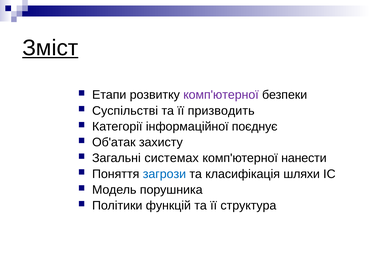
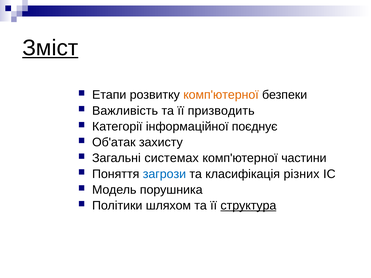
комп'ютерної colour: purple -> orange (221, 95)
Суспільстві: Суспільстві -> Важливість (125, 111)
нанести: нанести -> частини (304, 158)
шляхи: шляхи -> різних (302, 174)
функцій: функцій -> шляхом (168, 206)
структура underline: none -> present (248, 206)
